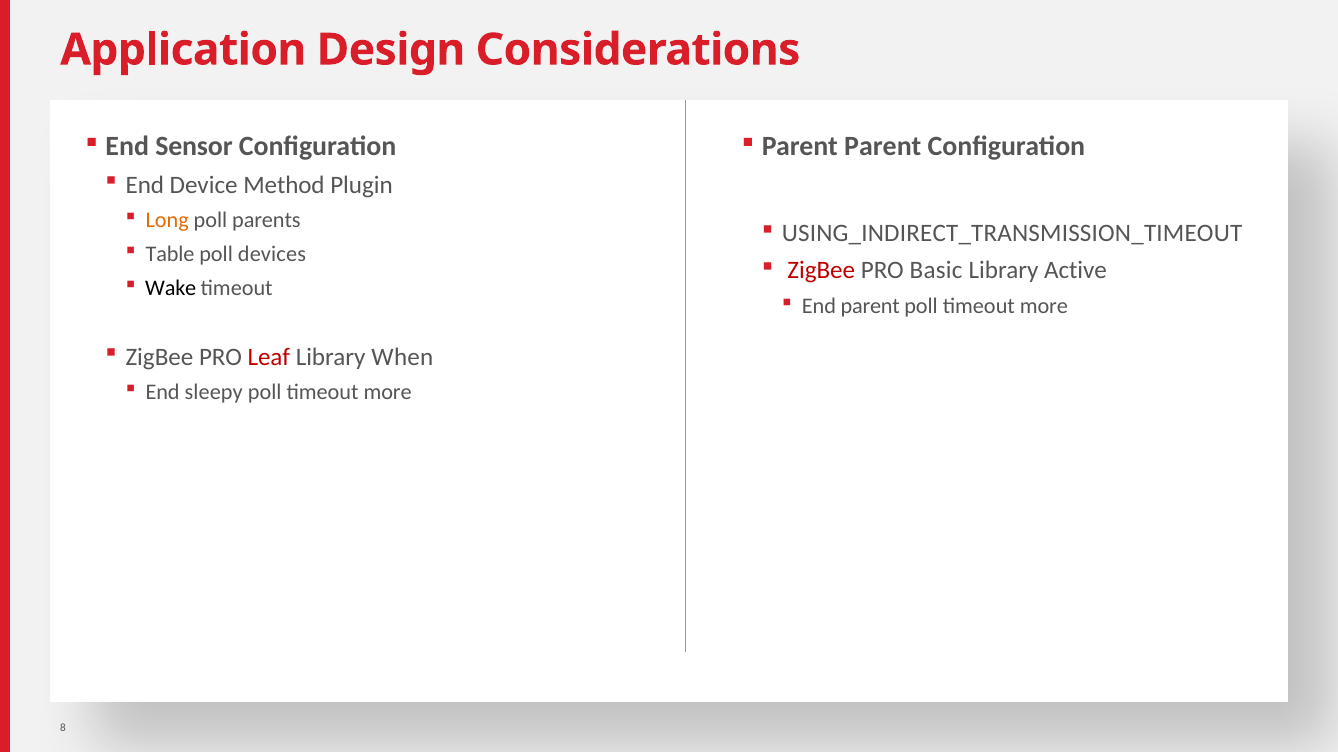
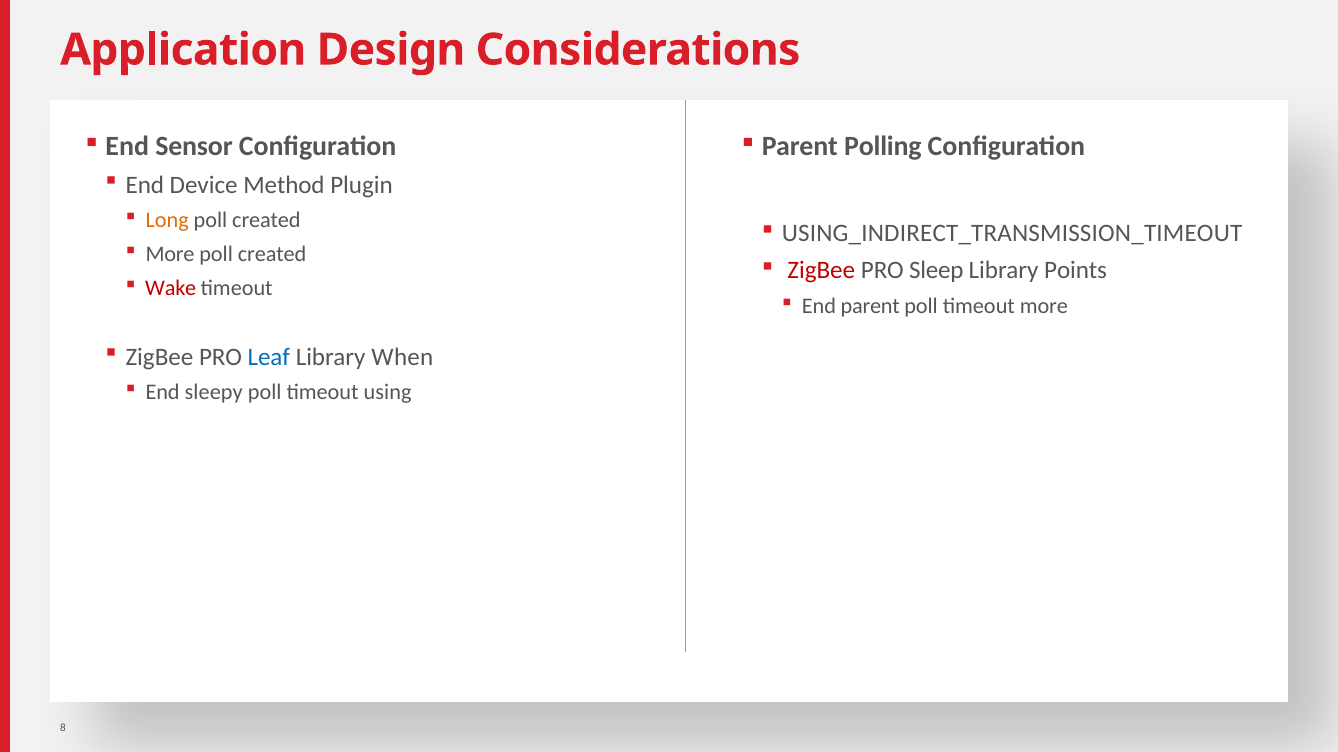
Parent Parent: Parent -> Polling (883, 147)
parents: parents -> created (266, 221)
Table: Table -> More (170, 254)
devices: devices -> created (272, 254)
Basic: Basic -> Sleep (936, 271)
Active: Active -> Points (1076, 271)
Wake colour: black -> red (171, 288)
Leaf colour: red -> blue (269, 357)
more: more -> using (388, 393)
